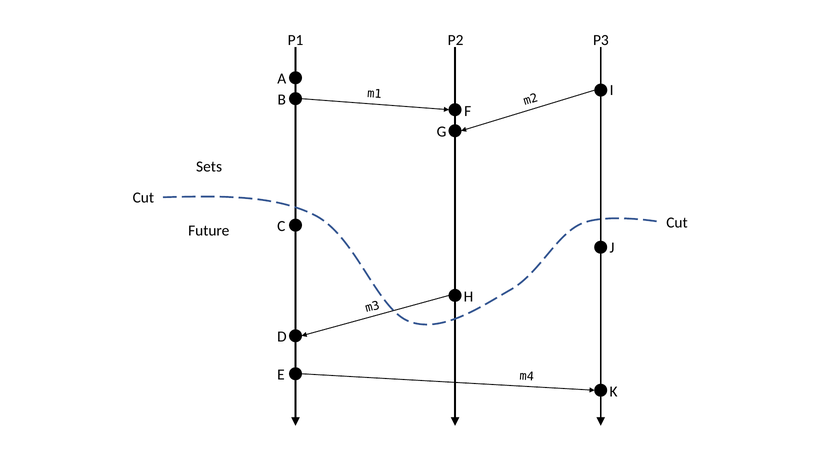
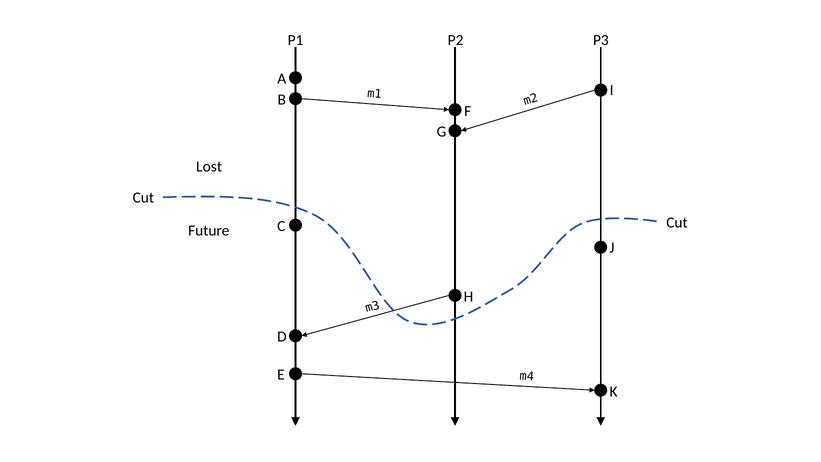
Sets: Sets -> Lost (209, 167)
